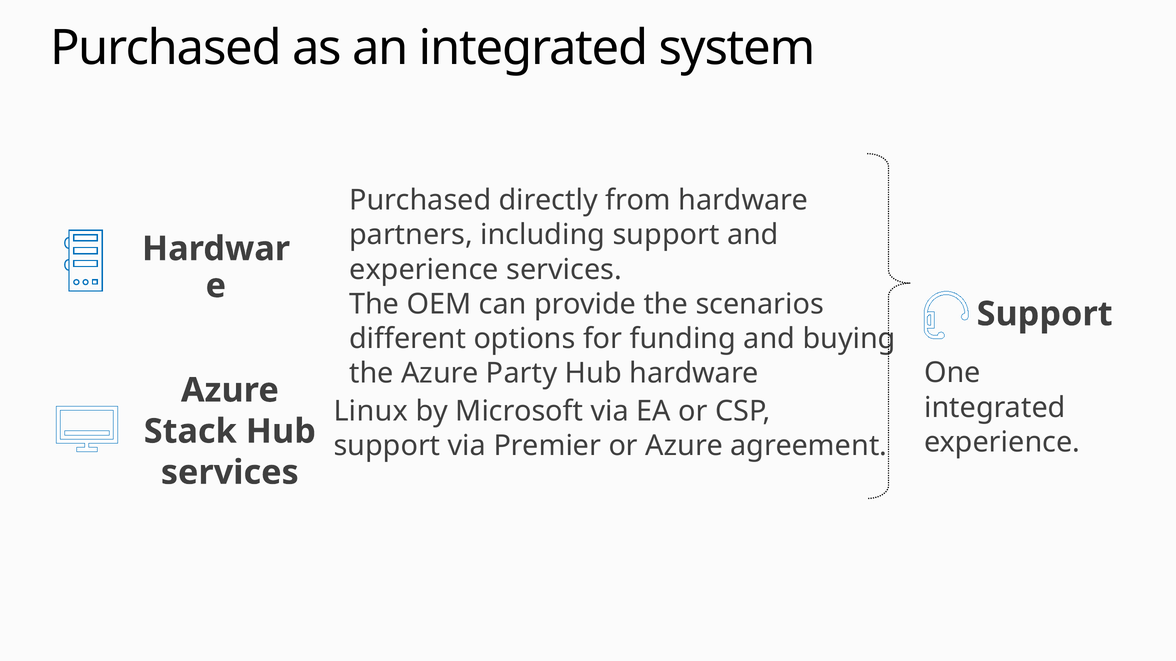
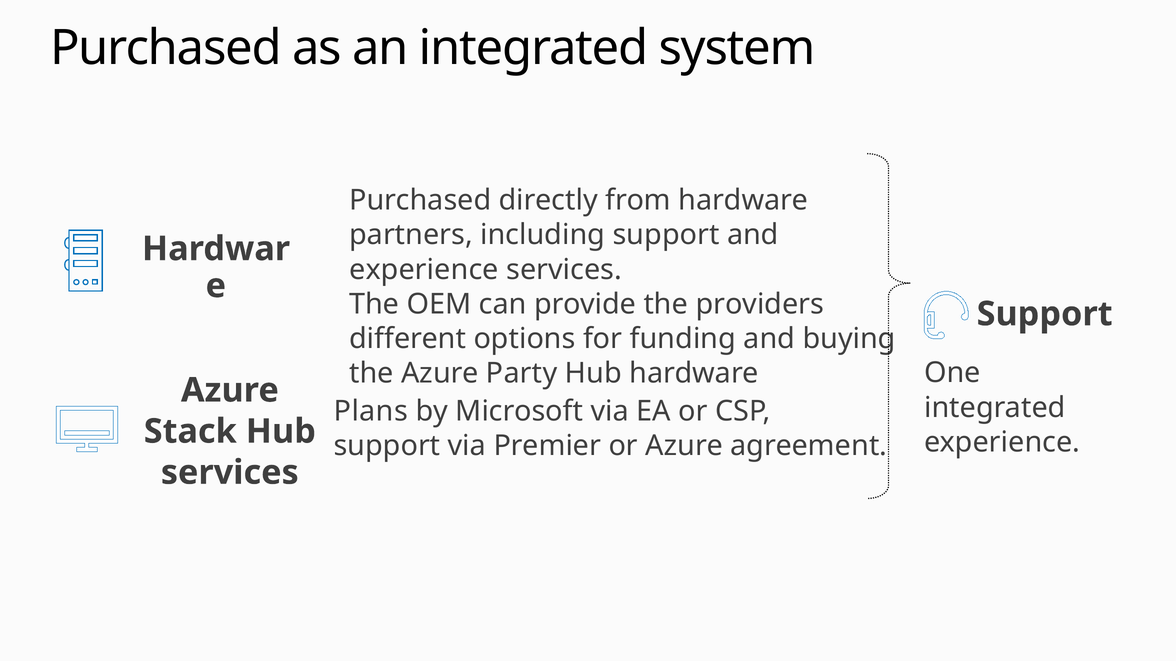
scenarios: scenarios -> providers (760, 304)
Linux: Linux -> Plans (371, 411)
